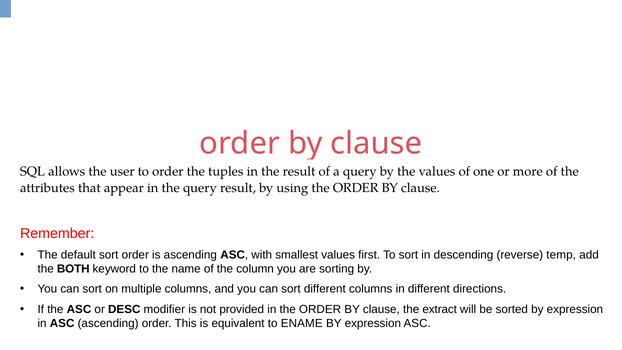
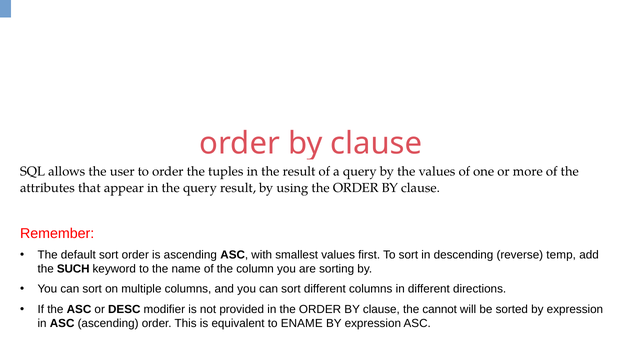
BOTH: BOTH -> SUCH (73, 269)
extract: extract -> cannot (440, 309)
